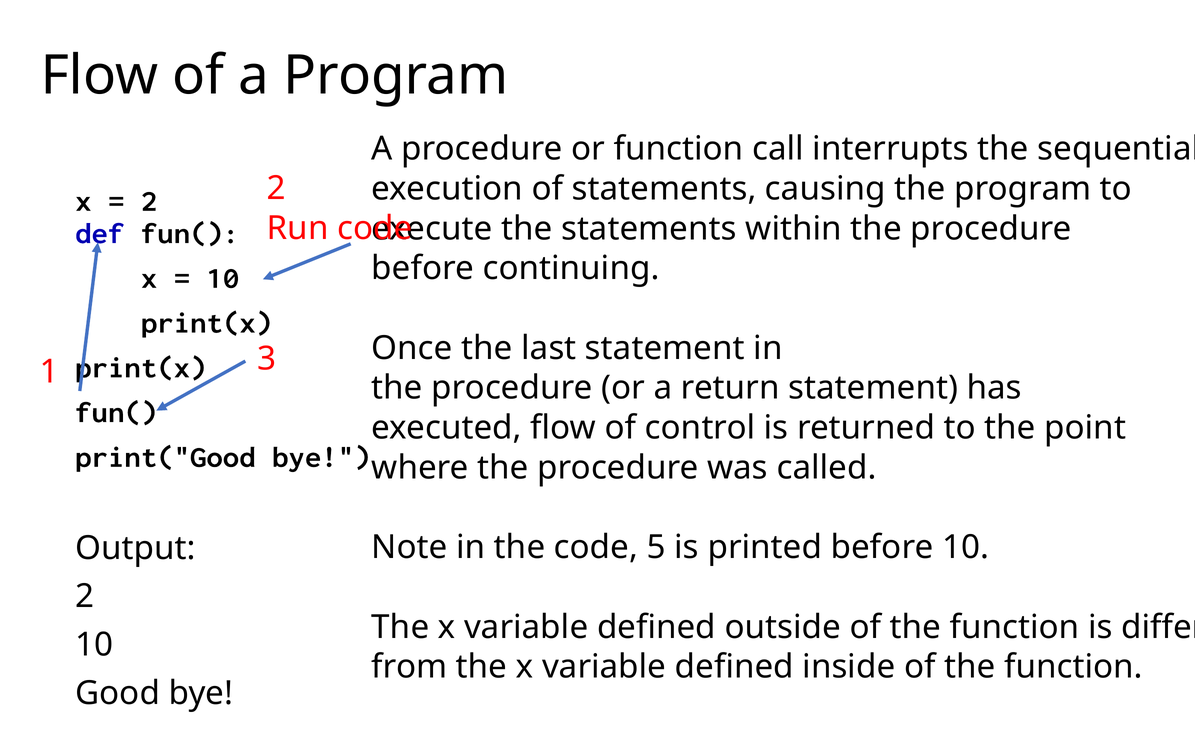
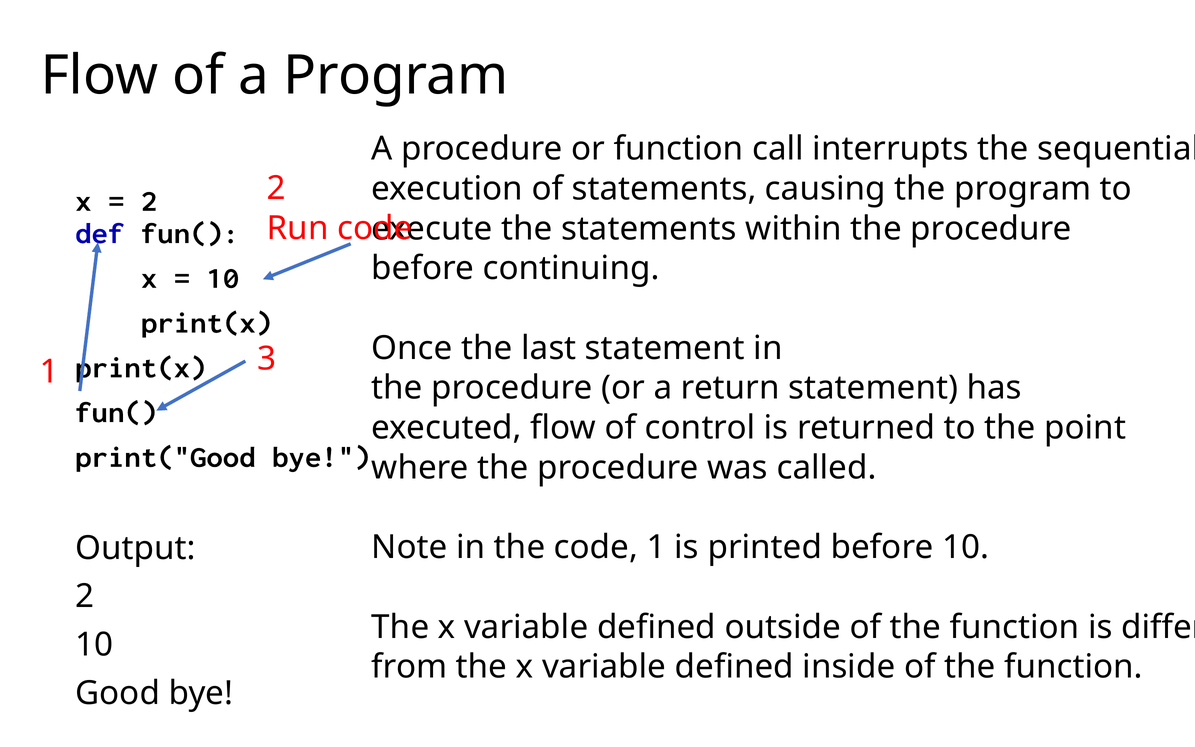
code 5: 5 -> 1 (656, 547)
